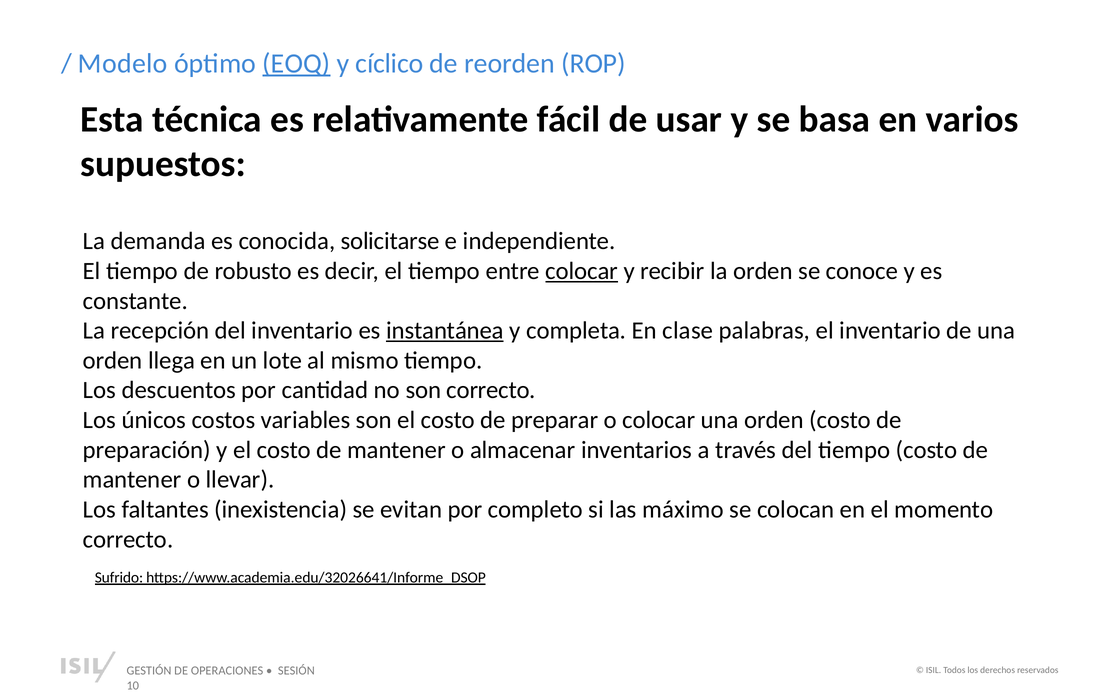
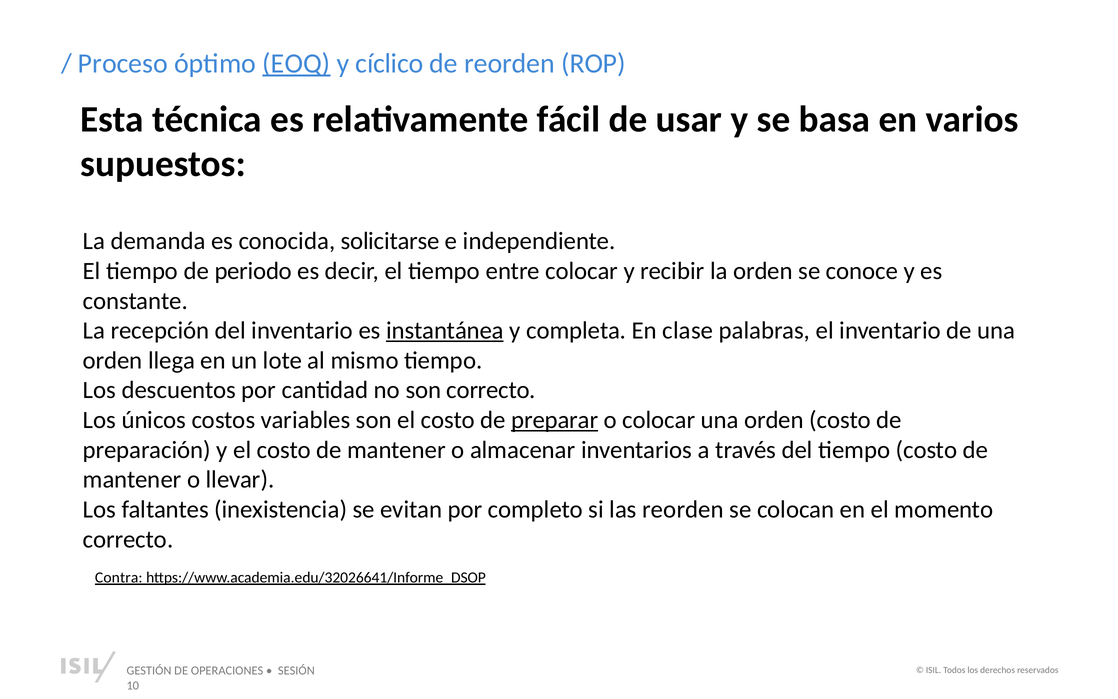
Modelo: Modelo -> Proceso (123, 63)
robusto: robusto -> periodo (253, 271)
colocar underline: present -> none (582, 271)
preparar underline: none -> present (555, 420)
las máximo: máximo -> reorden (683, 509)
Sufrido: Sufrido -> Contra (119, 577)
